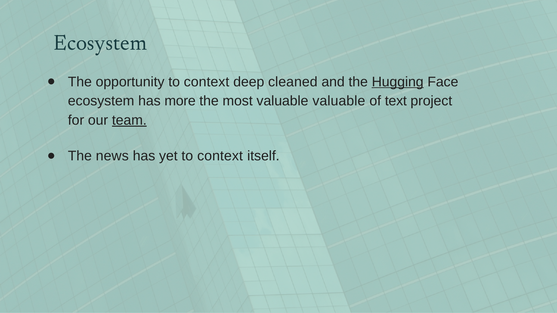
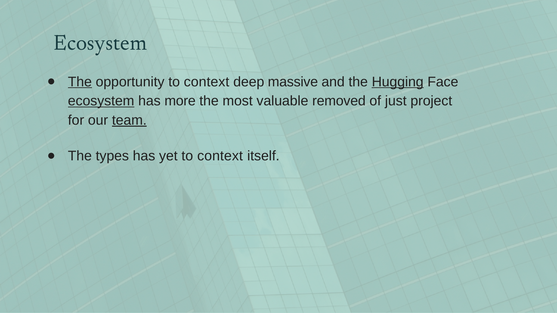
The underline: none -> present (80, 82)
cleaned: cleaned -> massive (293, 82)
ecosystem underline: none -> present (101, 101)
valuable valuable: valuable -> removed (339, 101)
text: text -> just (396, 101)
news: news -> types (112, 156)
